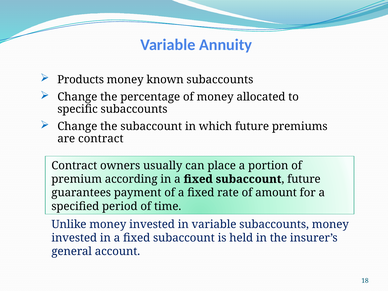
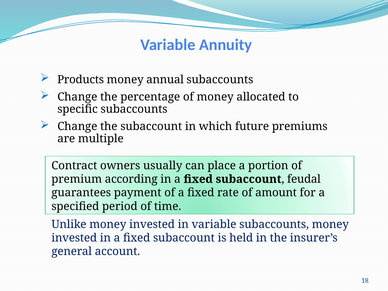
known: known -> annual (165, 80)
are contract: contract -> multiple (101, 139)
subaccount future: future -> feudal (304, 179)
